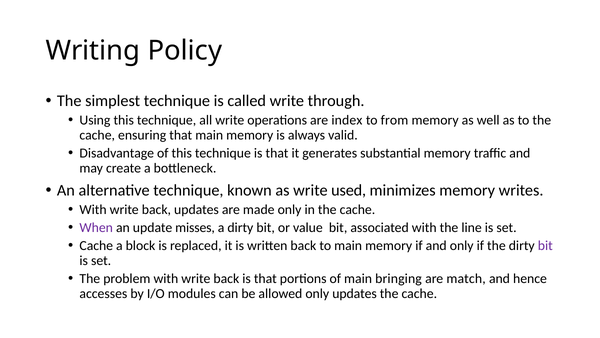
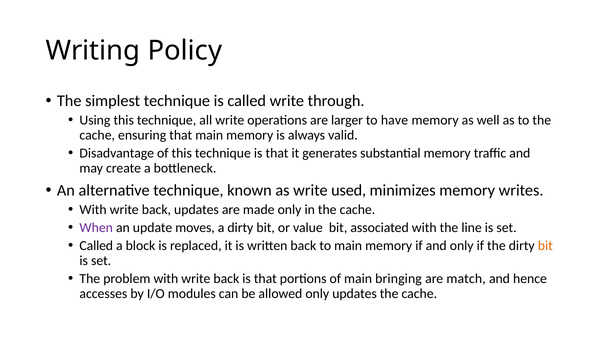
index: index -> larger (347, 120)
from: from -> have (395, 120)
misses: misses -> moves (195, 227)
Cache: Cache -> Called (96, 245)
bit colour: purple -> orange (545, 245)
